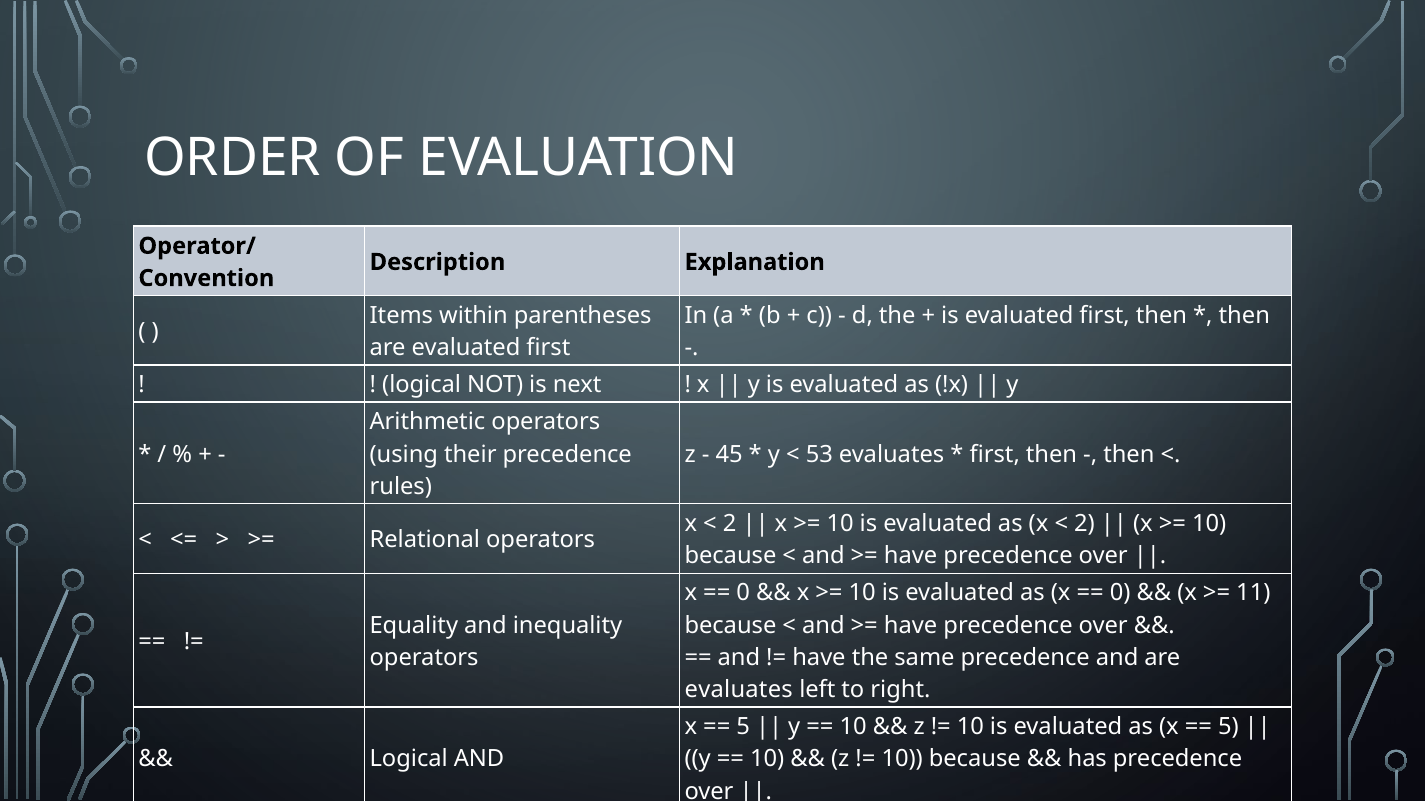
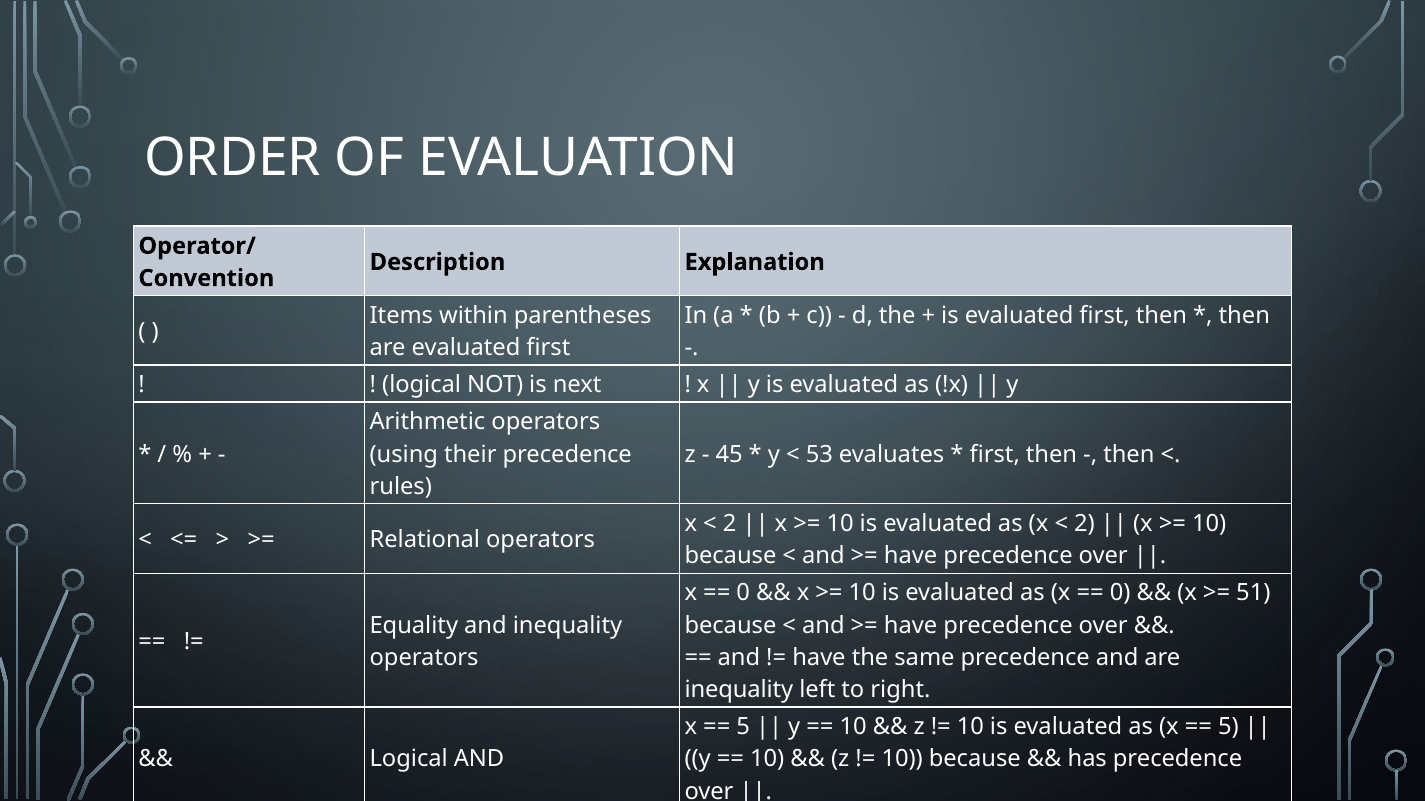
11: 11 -> 51 (1253, 593)
evaluates: evaluates -> inequality (739, 690)
